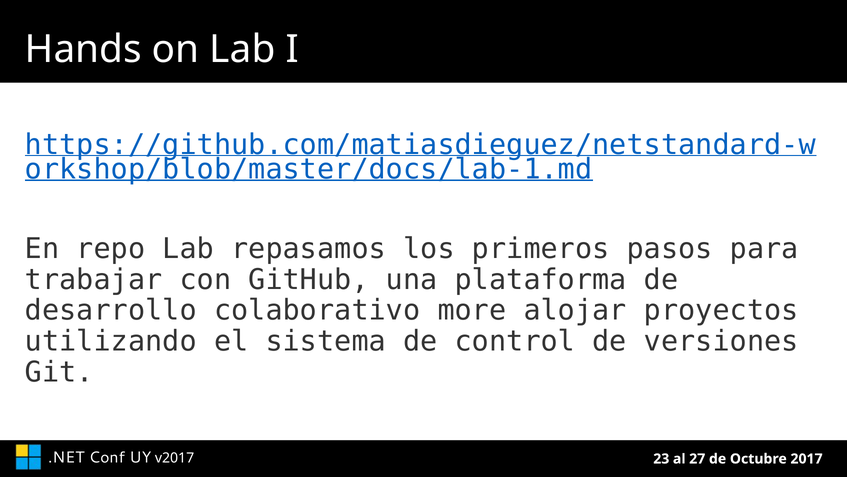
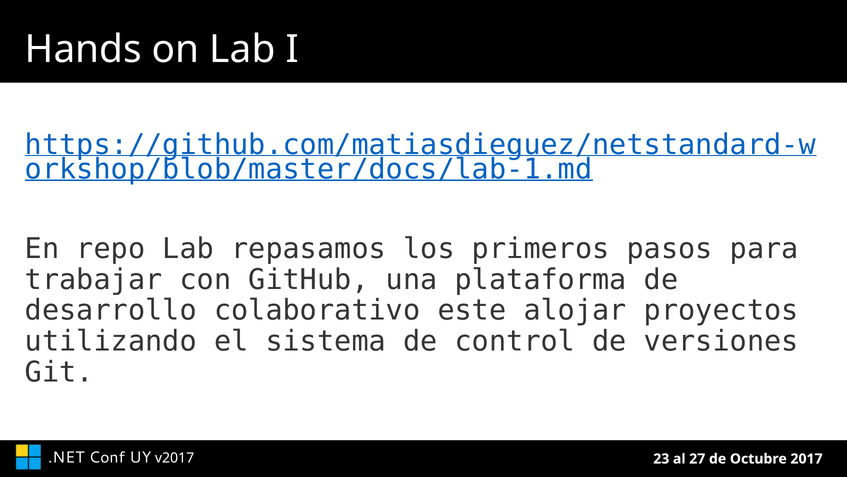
more: more -> este (472, 310)
